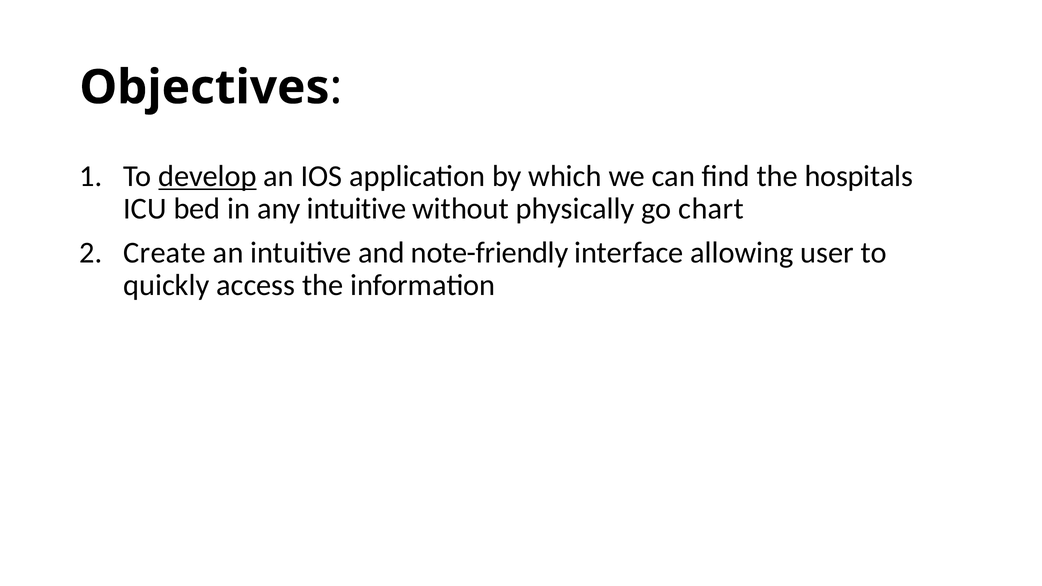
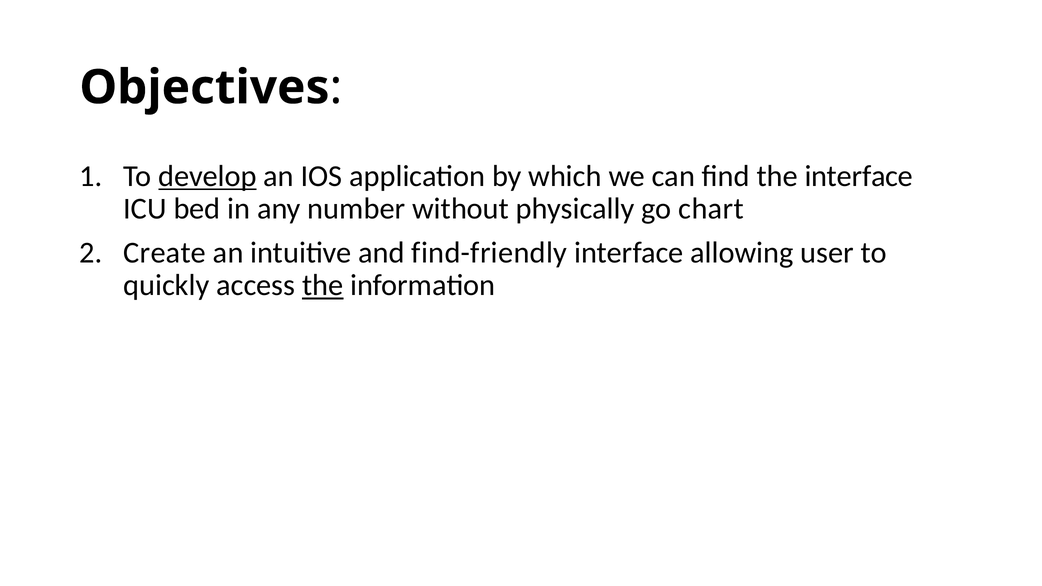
the hospitals: hospitals -> interface (859, 176)
any intuitive: intuitive -> number (356, 209)
note-friendly: note-friendly -> find-friendly (489, 253)
the underline: none -> present (323, 286)
